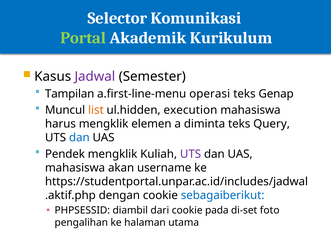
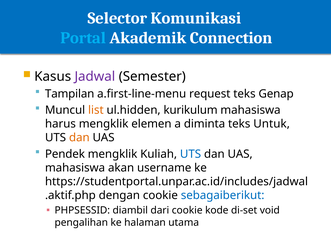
Portal colour: light green -> light blue (83, 38)
Kurikulum: Kurikulum -> Connection (231, 38)
operasi: operasi -> request (210, 94)
execution: execution -> kurikulum (191, 110)
Query: Query -> Untuk (272, 124)
dan colour: blue -> orange (79, 138)
UTS colour: purple -> blue (191, 154)
pada: pada -> kode (217, 211)
foto: foto -> void (270, 211)
